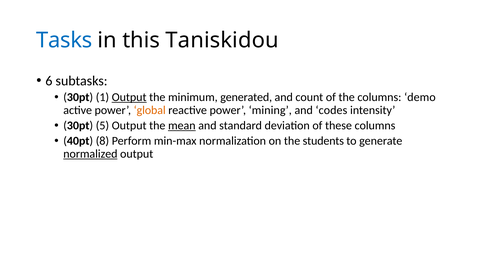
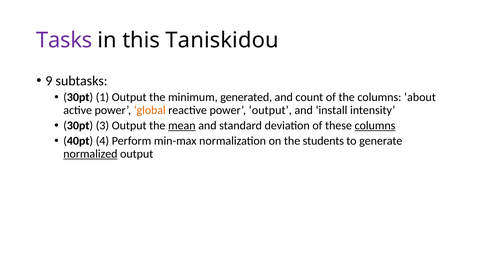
Tasks colour: blue -> purple (64, 40)
6: 6 -> 9 (49, 81)
Output underline: present -> none (129, 97)
demo: demo -> about (420, 97)
power mining: mining -> output (270, 110)
codes: codes -> install (331, 110)
5: 5 -> 3 (102, 126)
columns underline: none -> present (375, 126)
8: 8 -> 4 (102, 141)
